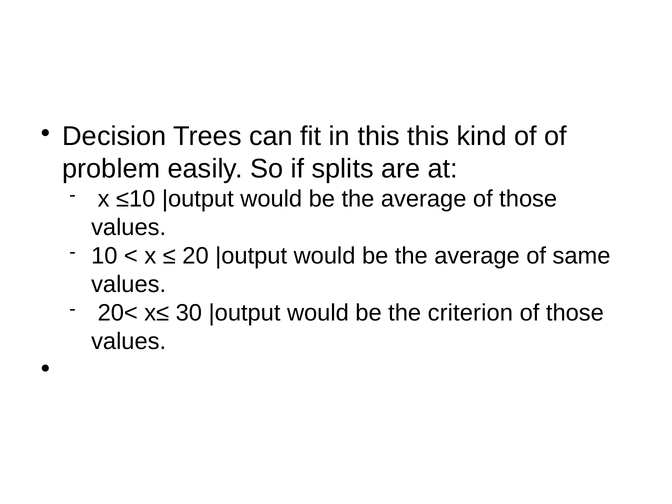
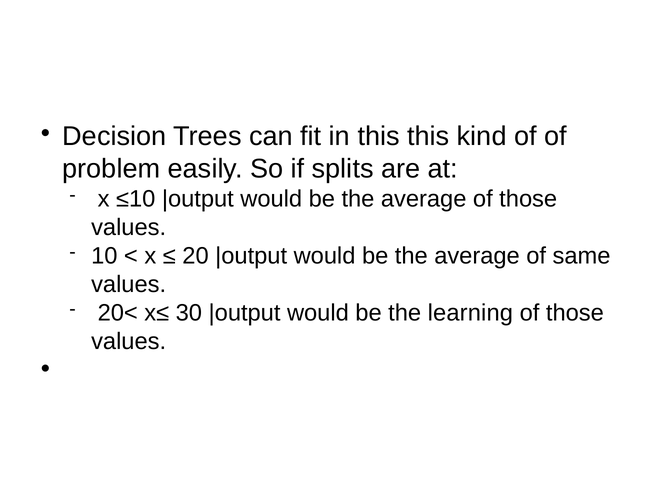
criterion: criterion -> learning (470, 313)
